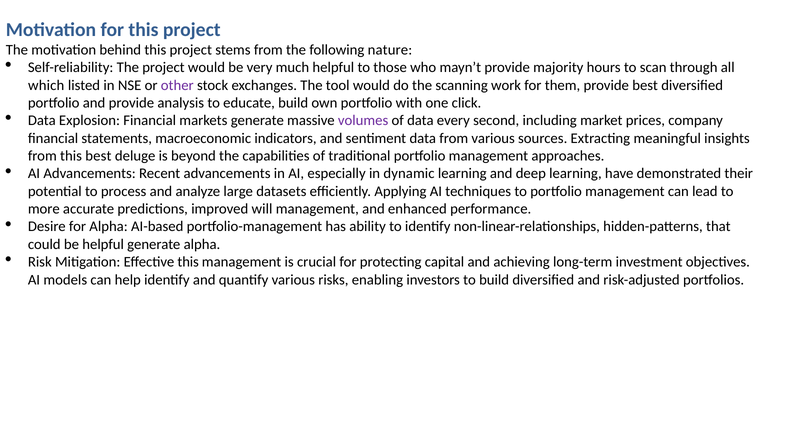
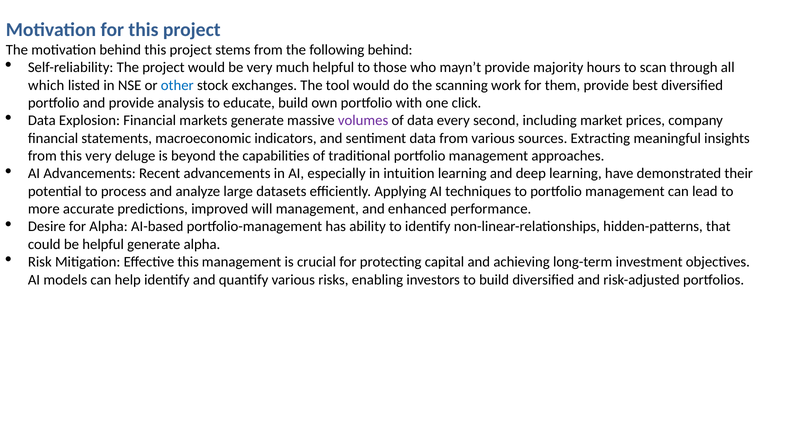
following nature: nature -> behind (390, 50)
other colour: purple -> blue (177, 85)
this best: best -> very (98, 156)
dynamic: dynamic -> intuition (409, 174)
